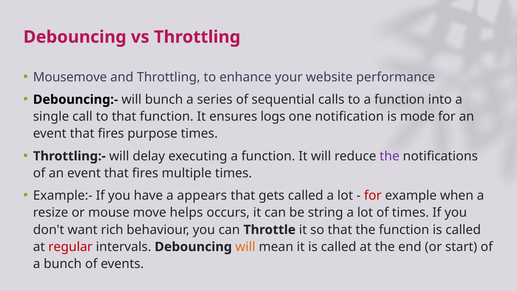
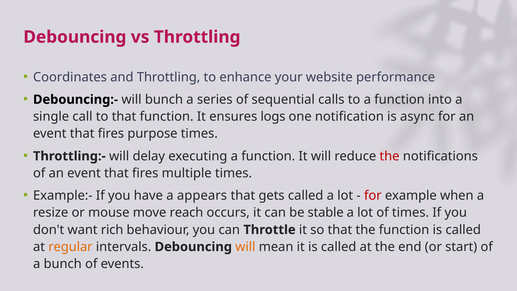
Mousemove: Mousemove -> Coordinates (70, 77)
mode: mode -> async (417, 117)
the colour: purple -> red (390, 156)
helps: helps -> reach (186, 213)
string: string -> stable (326, 213)
regular colour: red -> orange (70, 247)
